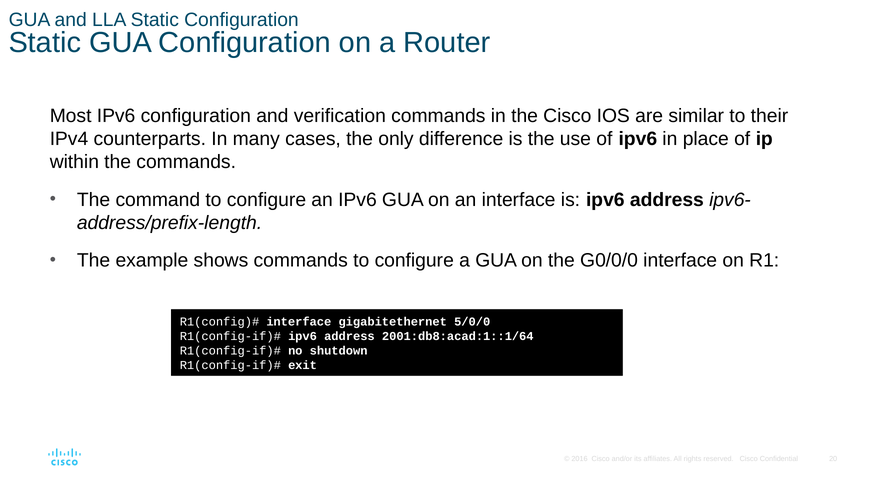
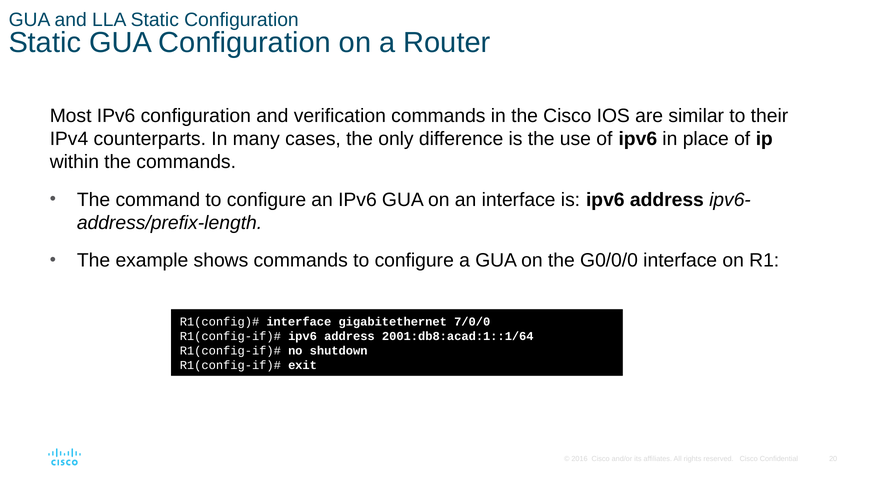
5/0/0: 5/0/0 -> 7/0/0 (472, 322)
